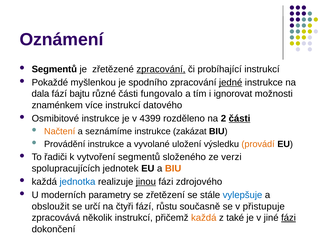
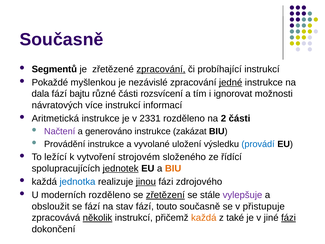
Oznámení: Oznámení -> Současně (61, 39)
spodního: spodního -> nezávislé (148, 82)
fungovalo: fungovalo -> rozsvícení (162, 94)
znaménkem: znaménkem -> návratových (57, 105)
datového: datového -> informací (163, 105)
Osmibitové: Osmibitové -> Aritmetická (55, 118)
4399: 4399 -> 2331 (150, 118)
části underline: present -> none (240, 118)
Načtení colour: orange -> purple (60, 131)
seznámíme: seznámíme -> generováno (109, 131)
provádí colour: orange -> blue (258, 144)
řadiči: řadiči -> ležící (56, 157)
vytvoření segmentů: segmentů -> strojovém (139, 157)
verzi: verzi -> řídící (231, 157)
jednotek underline: none -> present (121, 168)
moderních parametry: parametry -> rozděleno (110, 195)
zřetězení underline: none -> present (165, 195)
vylepšuje colour: blue -> purple (242, 195)
se určí: určí -> fází (92, 206)
čtyři: čtyři -> stav (125, 206)
růstu: růstu -> touto (167, 206)
několik underline: none -> present (97, 218)
